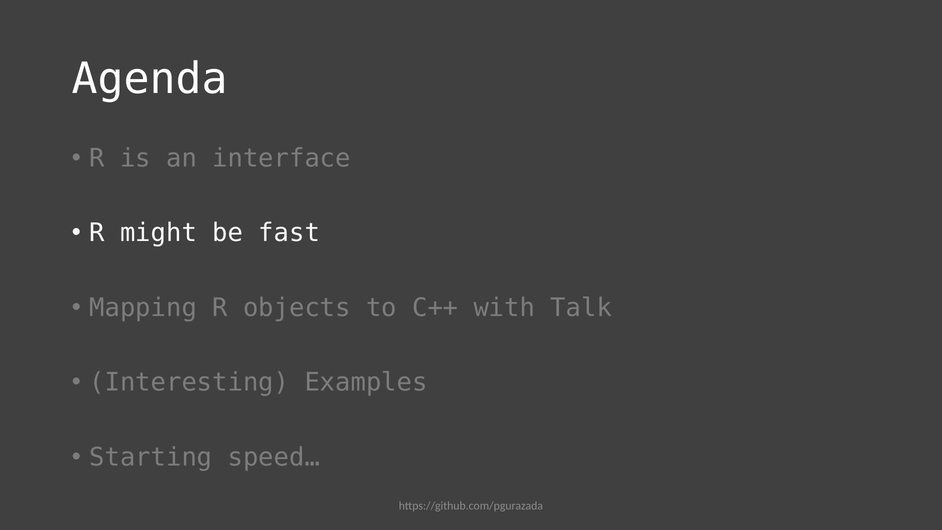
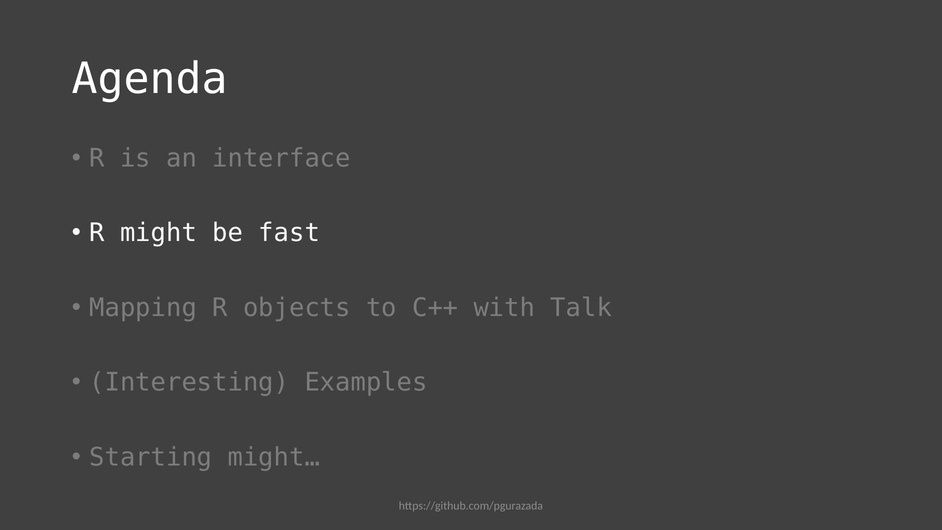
speed…: speed… -> might… (274, 457)
